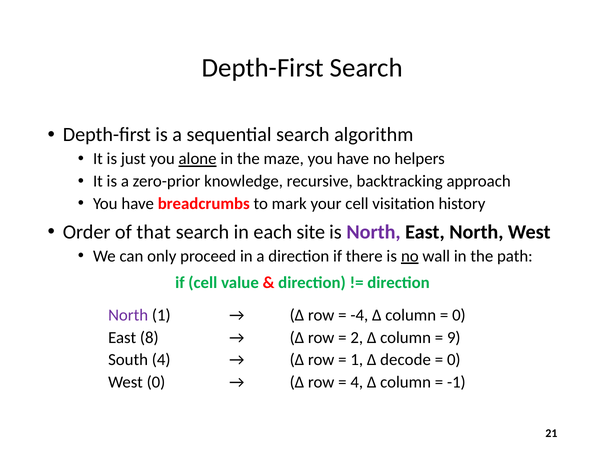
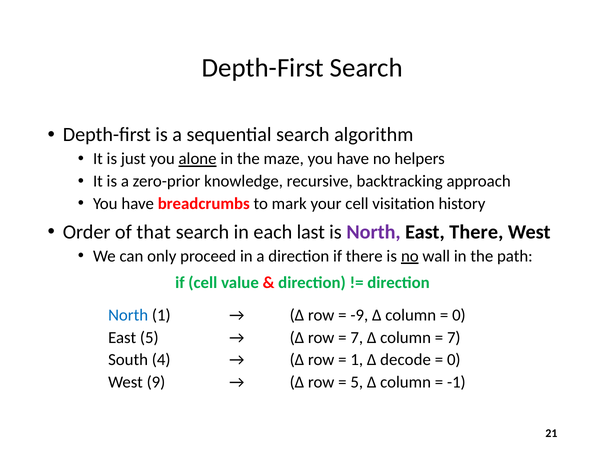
site: site -> last (311, 232)
East North: North -> There (476, 232)
North colour: purple -> blue (128, 315)
-4: -4 -> -9 (359, 315)
East 8: 8 -> 5 (149, 337)
2: 2 -> 7 (357, 337)
9: 9 -> 7 (454, 337)
West 0: 0 -> 9 (156, 382)
4: 4 -> 5 (357, 382)
